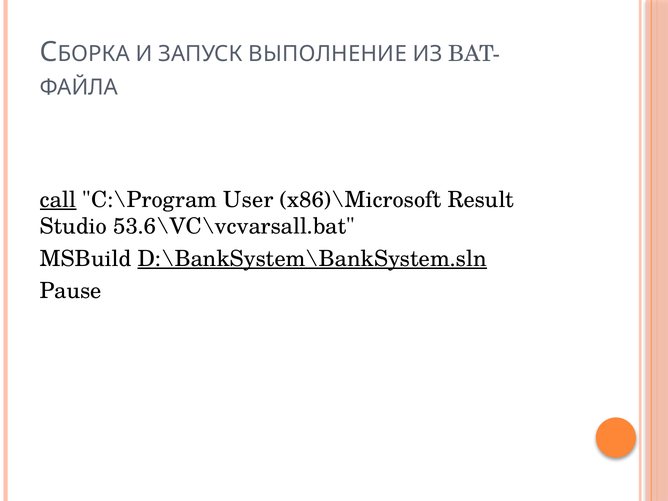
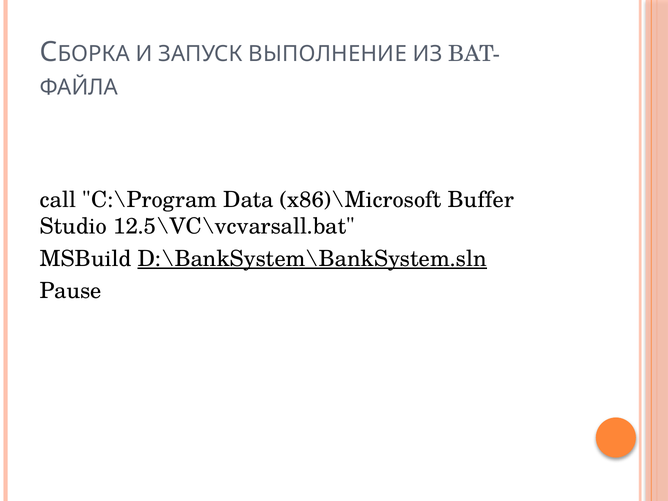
call underline: present -> none (58, 200)
User: User -> Data (249, 200)
Result: Result -> Buffer (481, 200)
53.6\VC\vcvarsall.bat: 53.6\VC\vcvarsall.bat -> 12.5\VC\vcvarsall.bat (234, 226)
